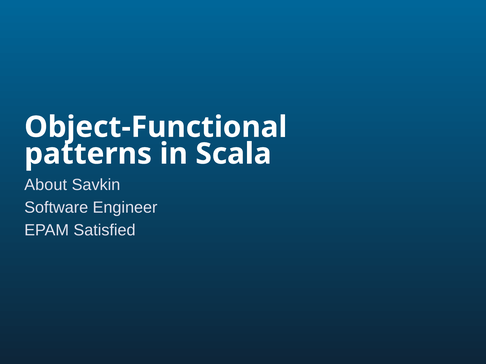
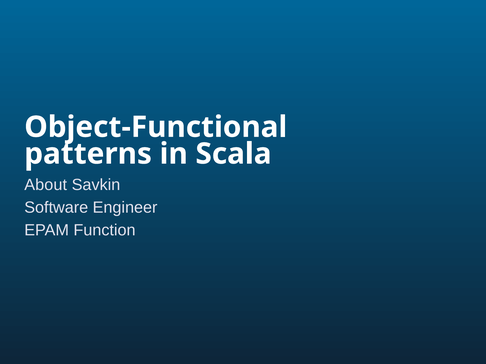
Satisfied: Satisfied -> Function (105, 230)
